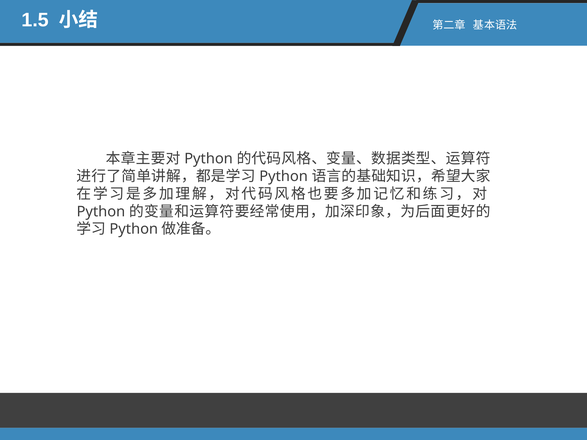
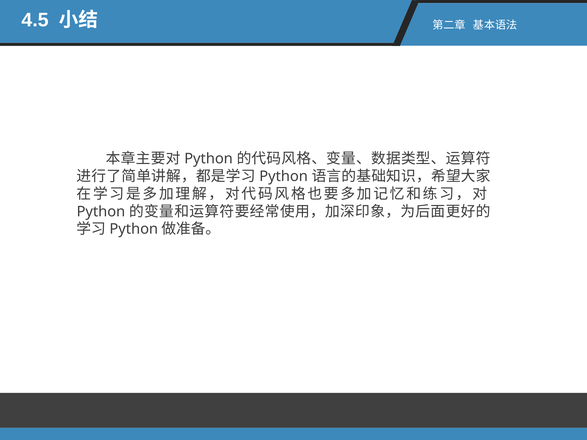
1.5: 1.5 -> 4.5 (35, 20)
